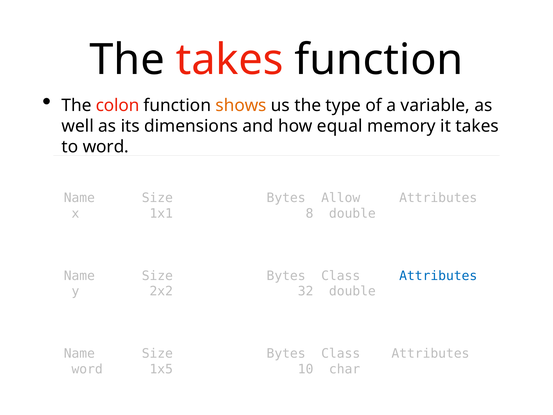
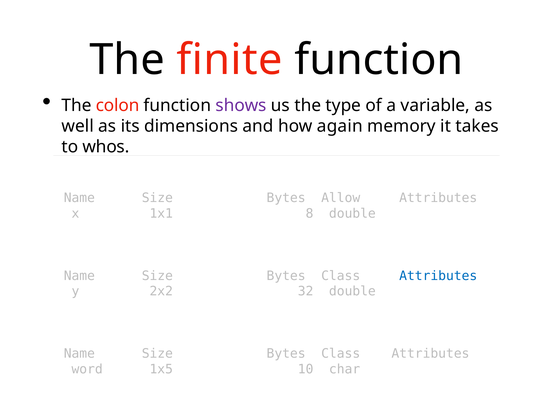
The takes: takes -> finite (229, 60)
shows colour: orange -> purple (241, 105)
equal: equal -> again (340, 126)
to word: word -> whos (106, 147)
